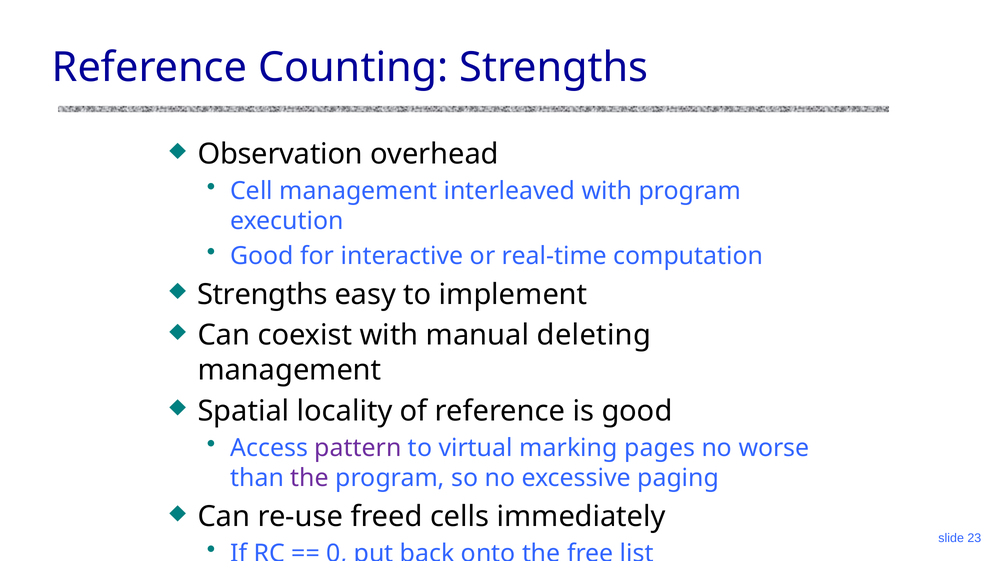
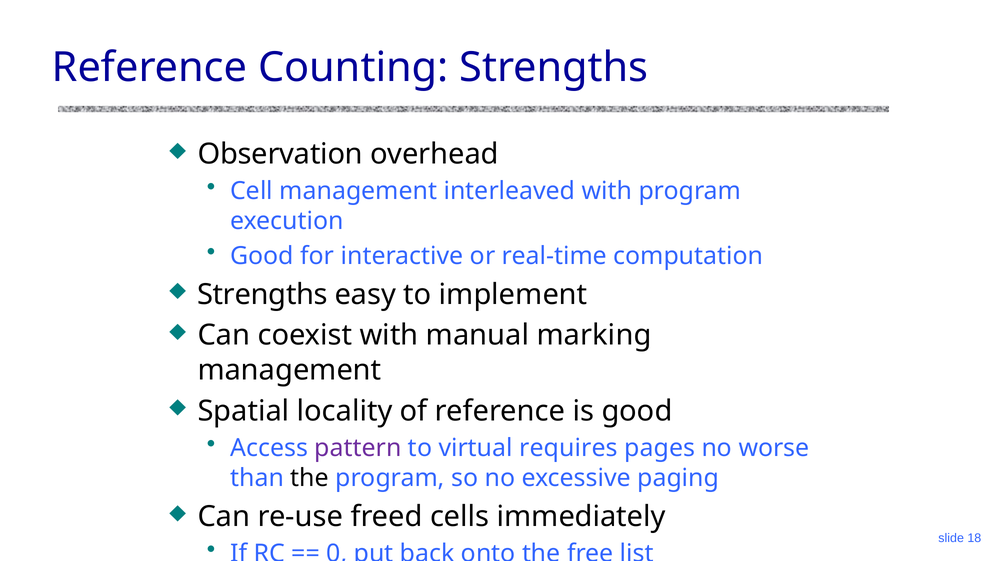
deleting: deleting -> marking (594, 335)
marking: marking -> requires (569, 448)
the colour: purple -> black (310, 478)
23: 23 -> 18 (974, 538)
